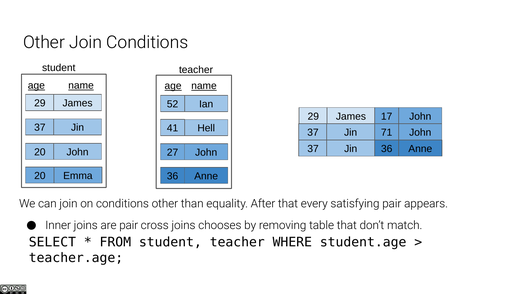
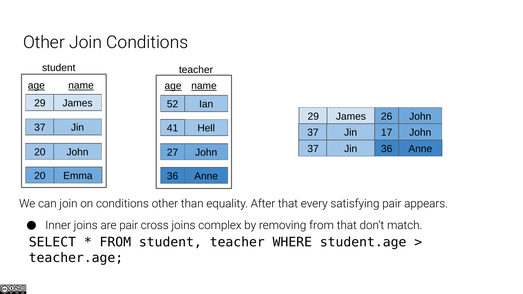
17: 17 -> 26 (387, 116)
71: 71 -> 17 (387, 133)
chooses: chooses -> complex (220, 226)
removing table: table -> from (322, 226)
